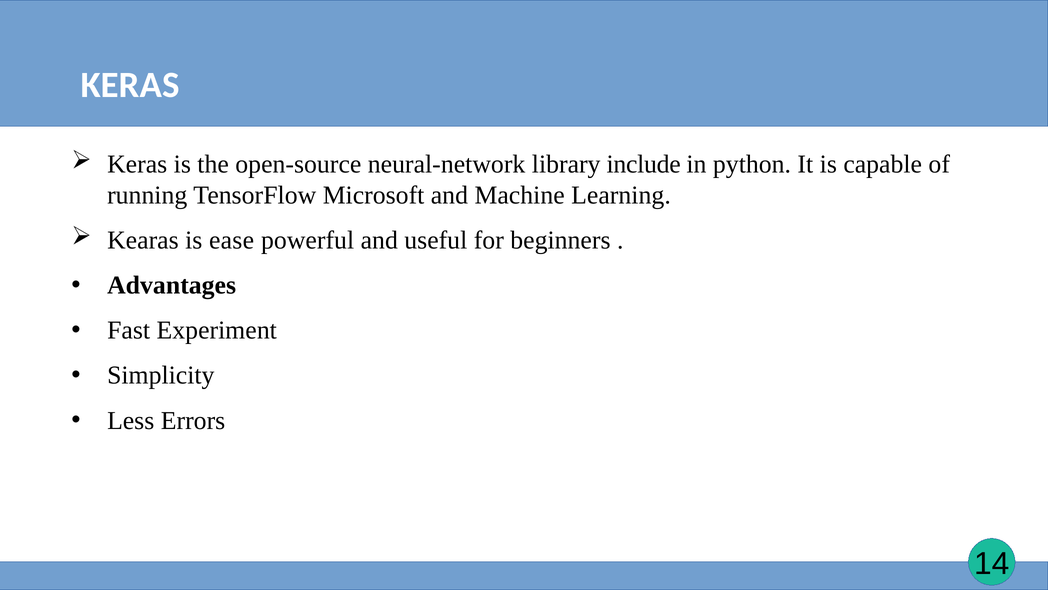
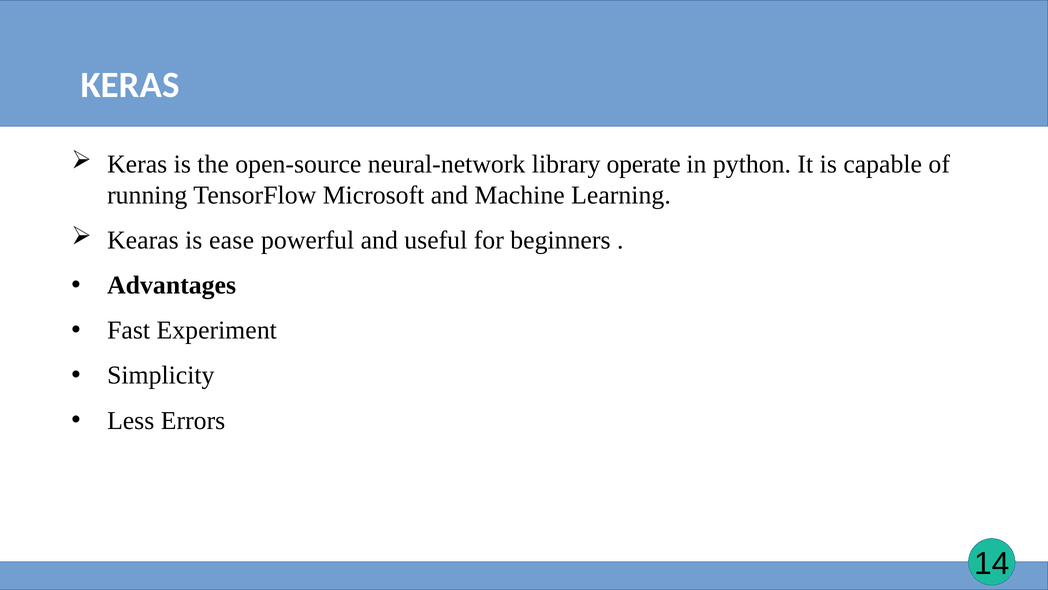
include: include -> operate (644, 164)
